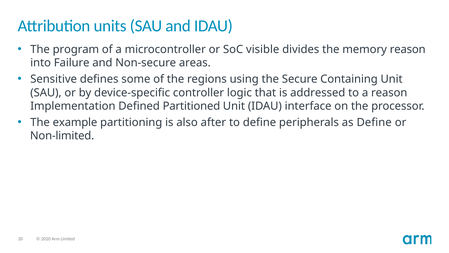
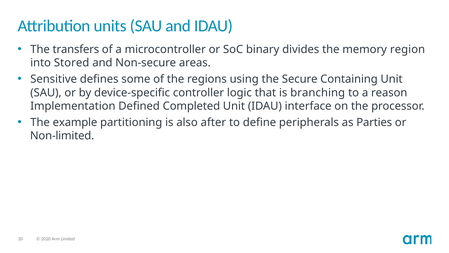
program: program -> transfers (76, 49)
visible: visible -> binary (263, 49)
memory reason: reason -> region (408, 49)
Failure: Failure -> Stored (72, 63)
addressed: addressed -> branching (318, 92)
Partitioned: Partitioned -> Completed (191, 106)
as Define: Define -> Parties (374, 122)
